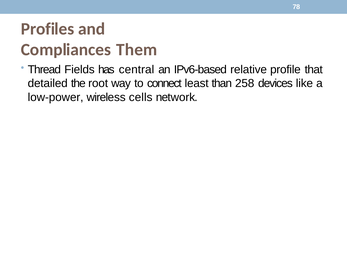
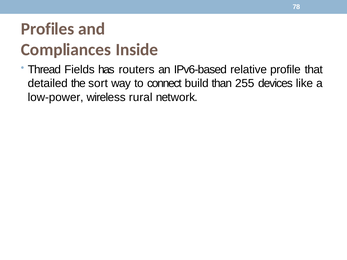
Them: Them -> Inside (137, 50)
central: central -> routers (137, 70)
root: root -> sort (98, 83)
least: least -> build (197, 83)
258: 258 -> 255 (245, 83)
cells: cells -> rural (141, 97)
